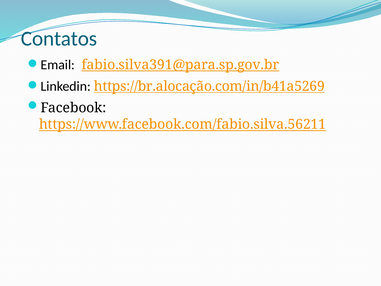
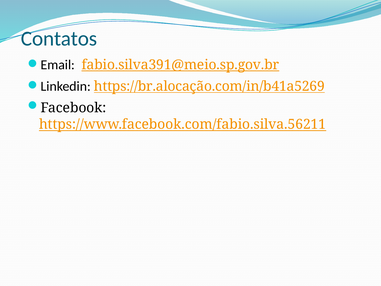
fabio.silva391@para.sp.gov.br: fabio.silva391@para.sp.gov.br -> fabio.silva391@meio.sp.gov.br (180, 65)
